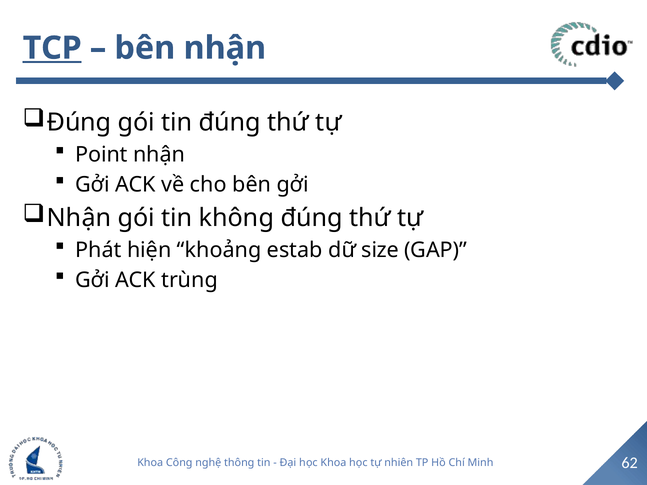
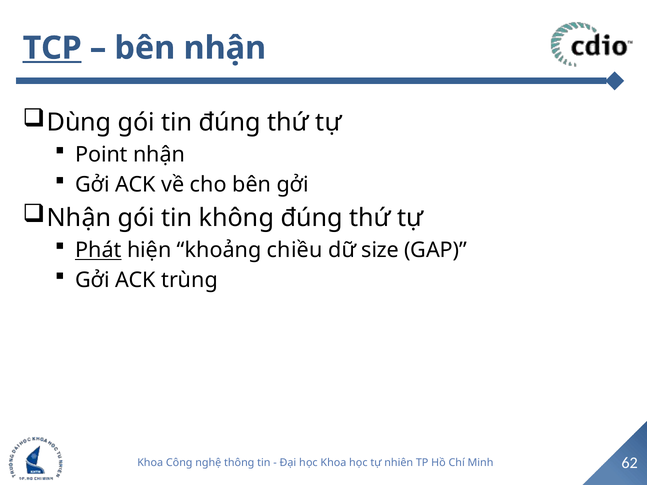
Đúng: Đúng -> Dùng (79, 123)
Phát underline: none -> present (98, 250)
estab: estab -> chiều (295, 250)
